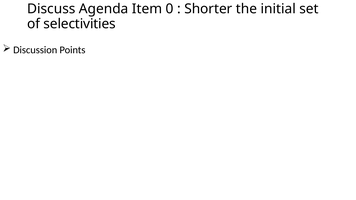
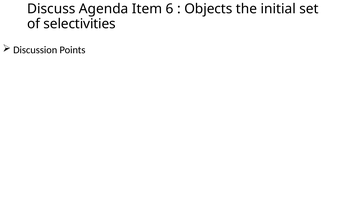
0: 0 -> 6 (170, 9)
Shorter: Shorter -> Objects (208, 9)
